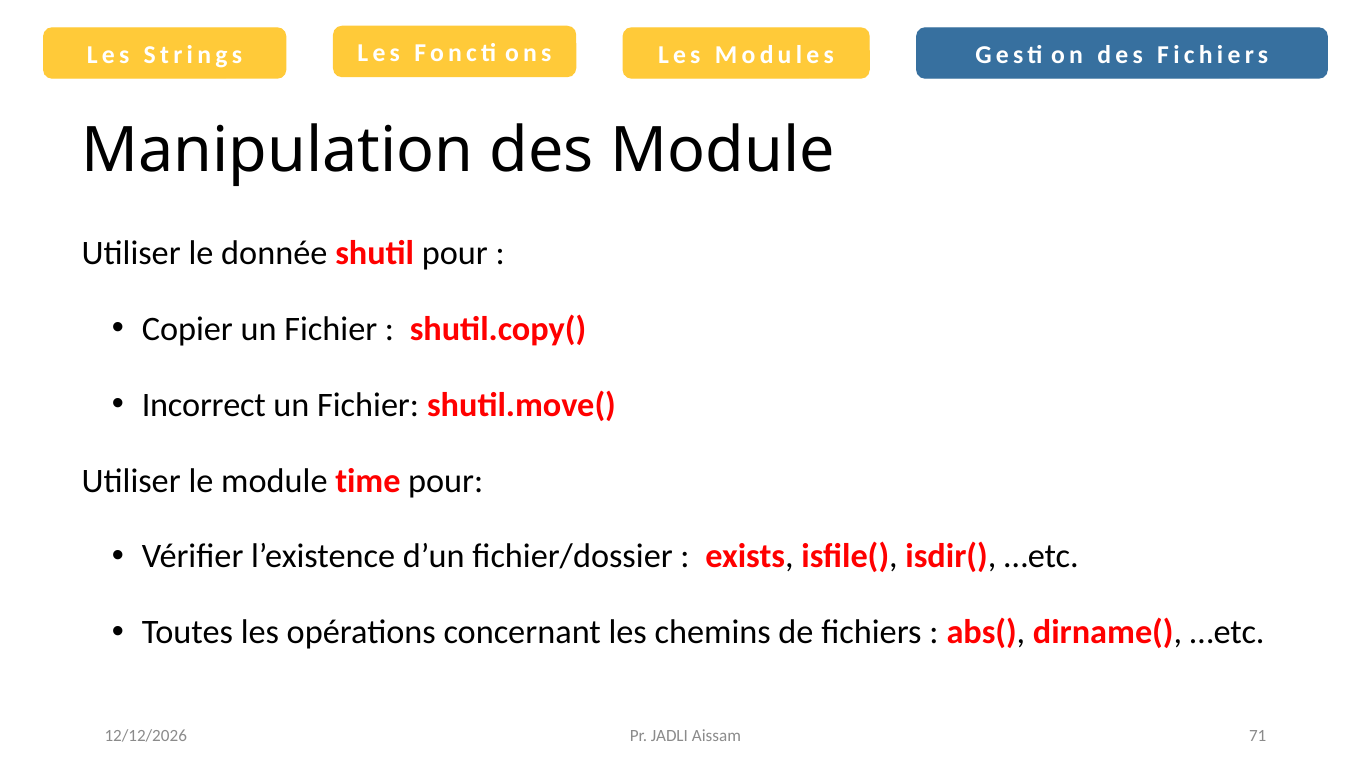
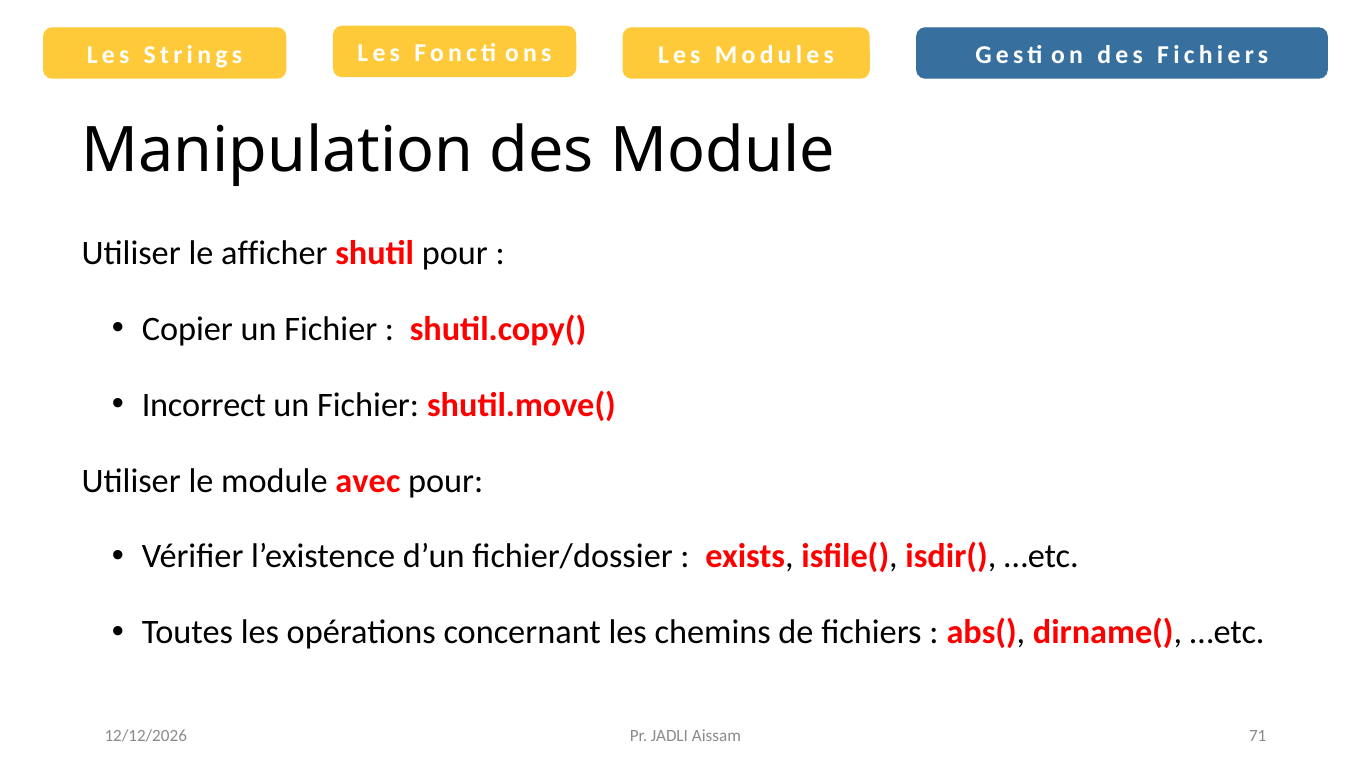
donnée: donnée -> afficher (274, 253)
time: time -> avec (368, 481)
